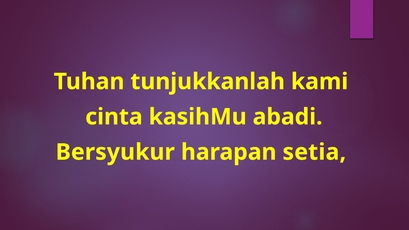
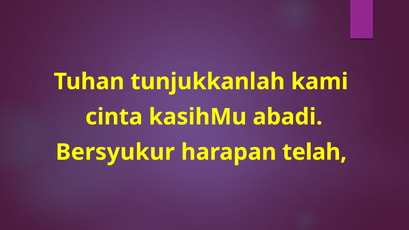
setia: setia -> telah (315, 152)
